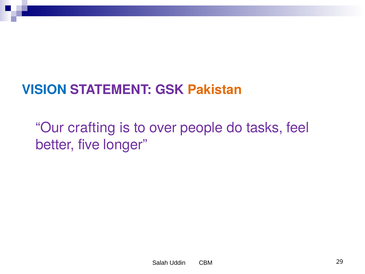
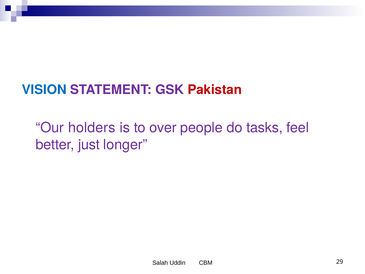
Pakistan colour: orange -> red (215, 90)
crafting: crafting -> holders (92, 128)
five: five -> just (89, 145)
